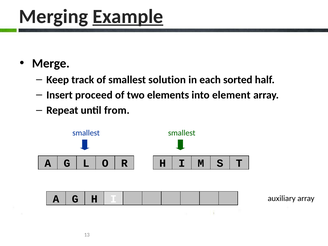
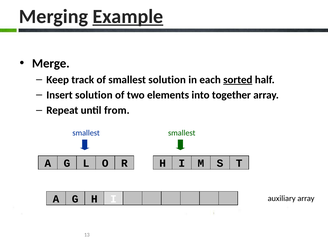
sorted underline: none -> present (238, 80)
Insert proceed: proceed -> solution (94, 95)
element: element -> together (231, 95)
